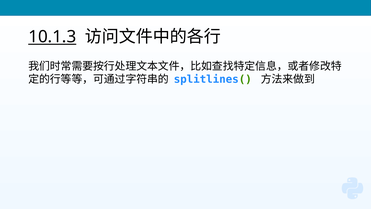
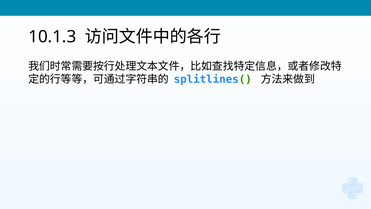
10.1.3 underline: present -> none (52, 37)
